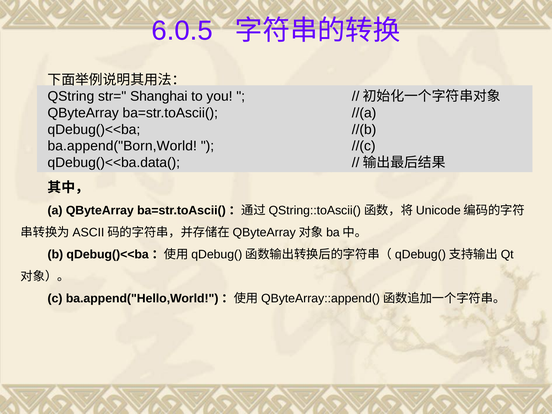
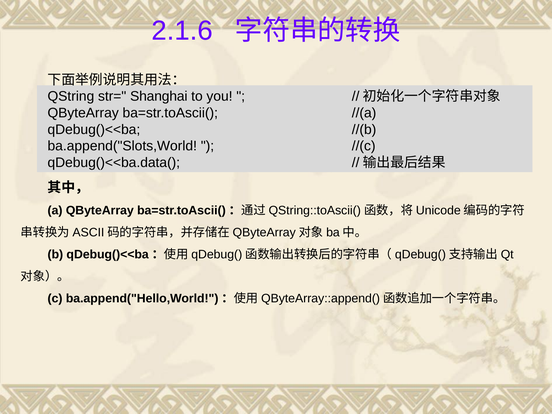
6.0.5: 6.0.5 -> 2.1.6 (182, 31)
ba.append("Born,World: ba.append("Born,World -> ba.append("Slots,World (122, 146)
